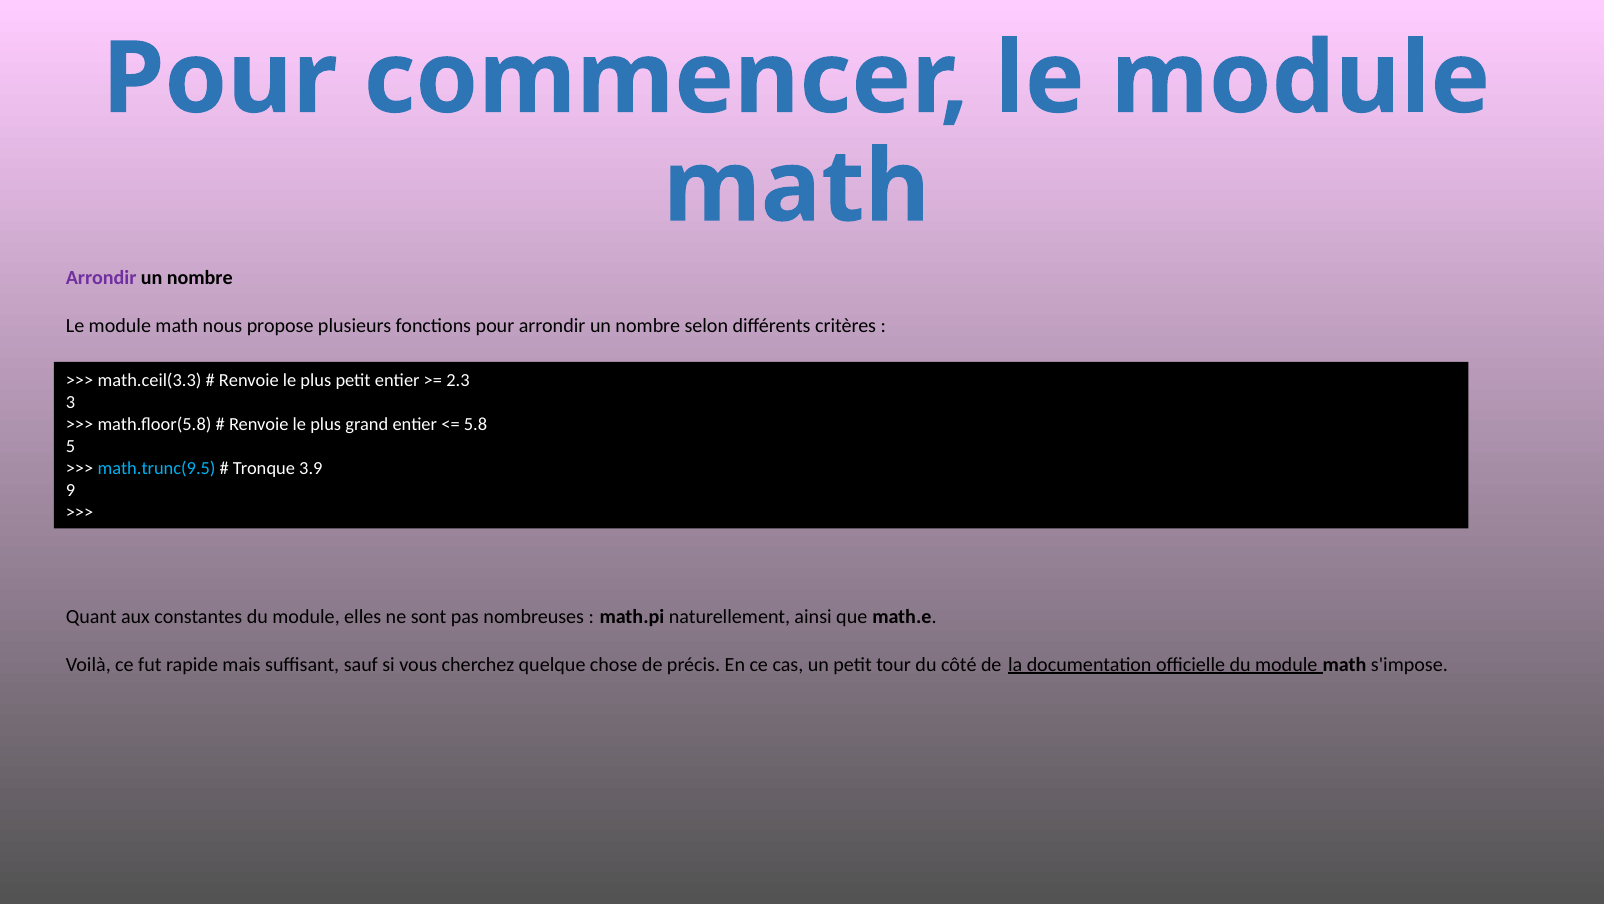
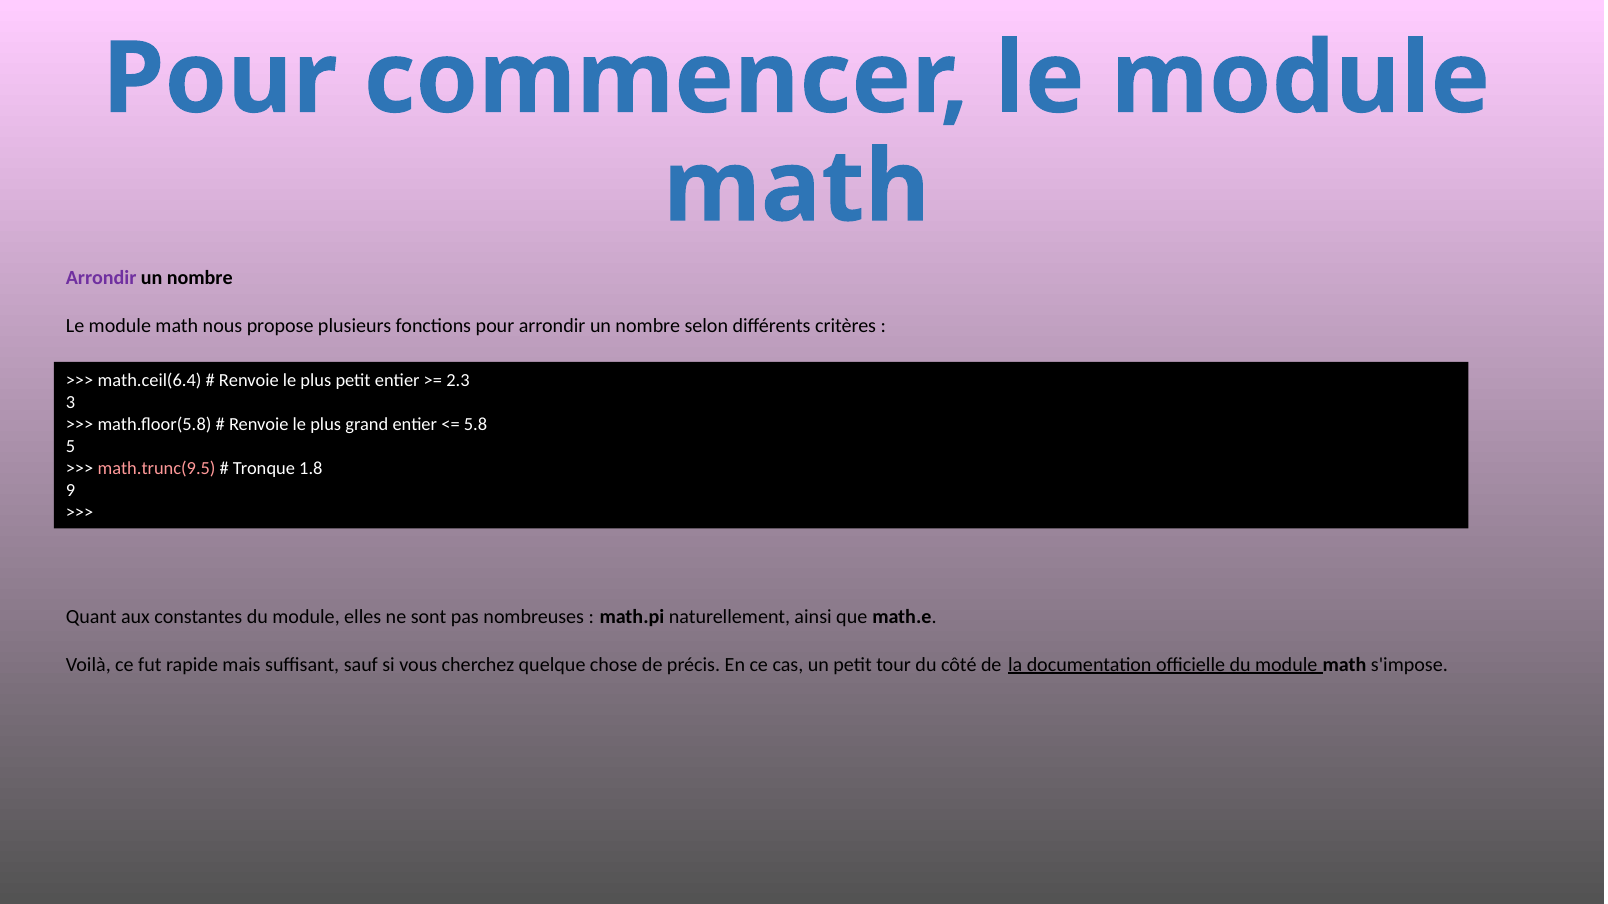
math.ceil(3.3: math.ceil(3.3 -> math.ceil(6.4 (150, 380)
math.trunc(9.5 colour: light blue -> pink (157, 469)
3.9: 3.9 -> 1.8 (311, 469)
